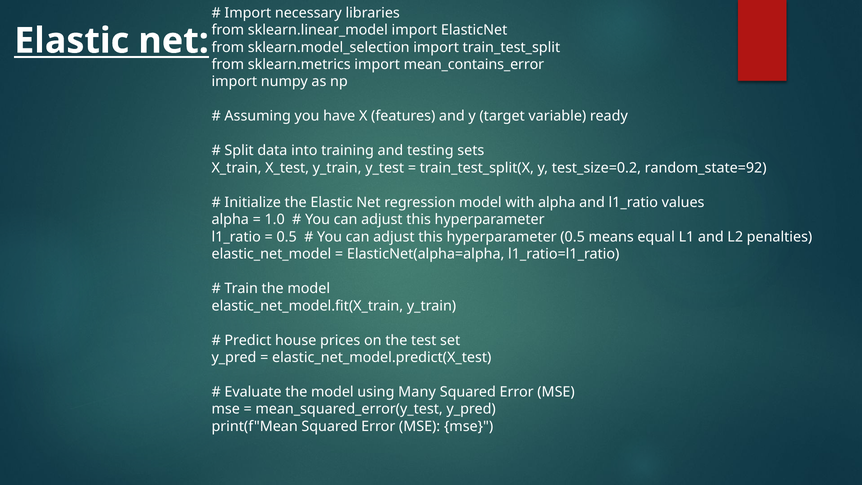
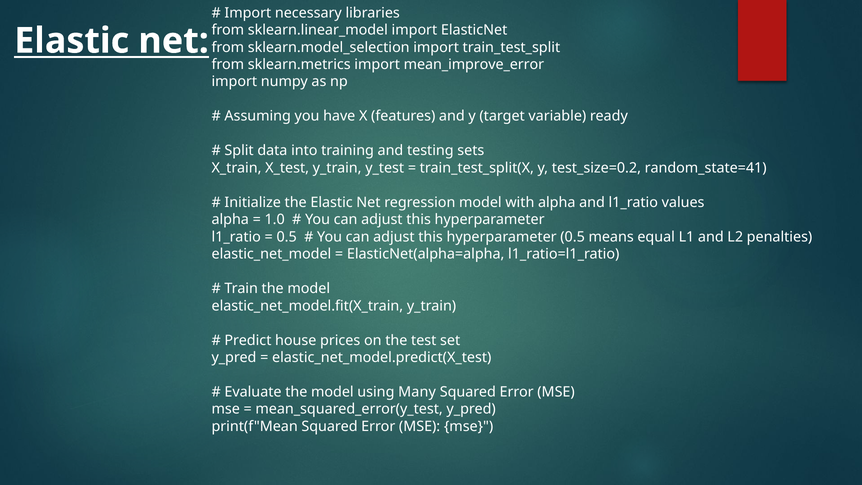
mean_contains_error: mean_contains_error -> mean_improve_error (474, 64)
random_state=92: random_state=92 -> random_state=41 (706, 168)
